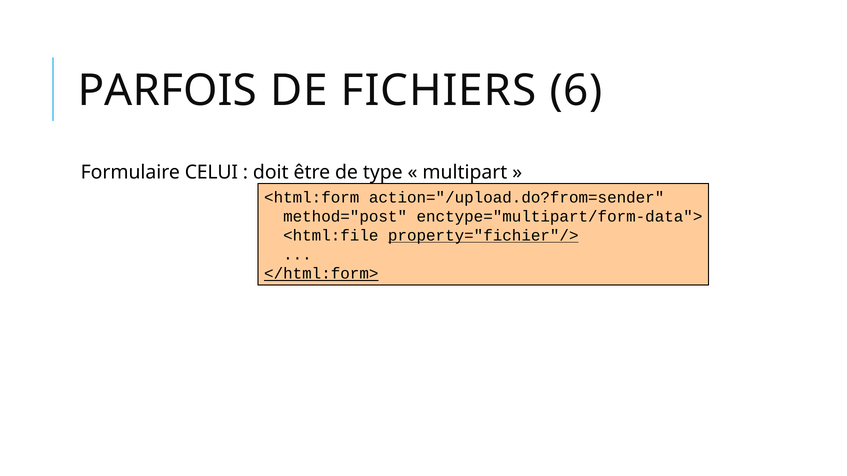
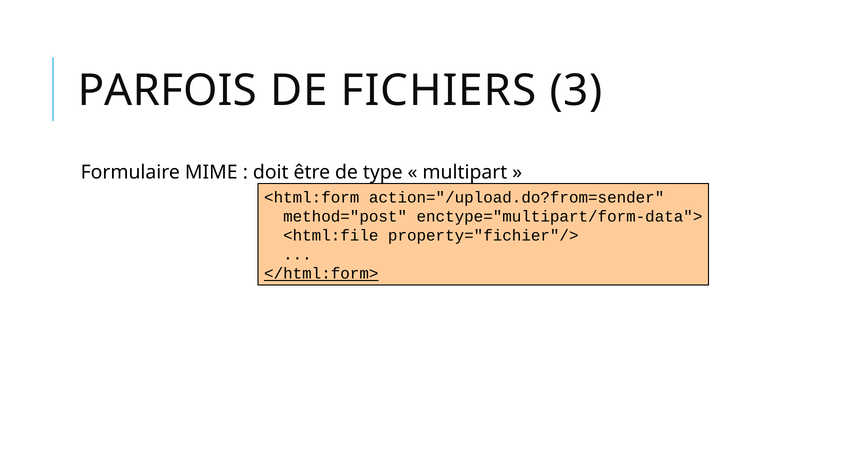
6: 6 -> 3 (576, 91)
CELUI: CELUI -> MIME (211, 172)
property="fichier"/> underline: present -> none (483, 236)
